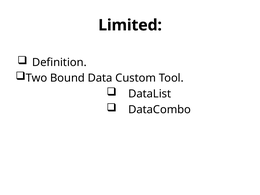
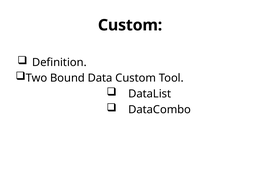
Limited: Limited -> Custom (130, 25)
